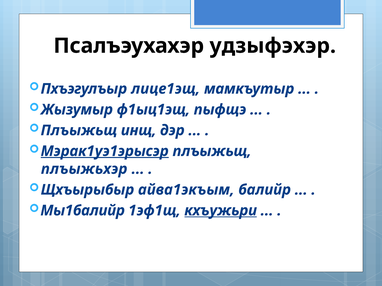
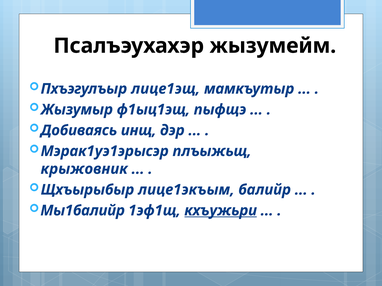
удзыфэхэр: удзыфэхэр -> жызумейм (273, 46)
Плъыжьщ: Плъыжьщ -> Добиваясь (79, 131)
Мэрак1уэ1эрысэр underline: present -> none (105, 151)
плъыжьхэр: плъыжьхэр -> крыжовник (84, 169)
айва1экъым: айва1экъым -> лице1экъым (186, 190)
